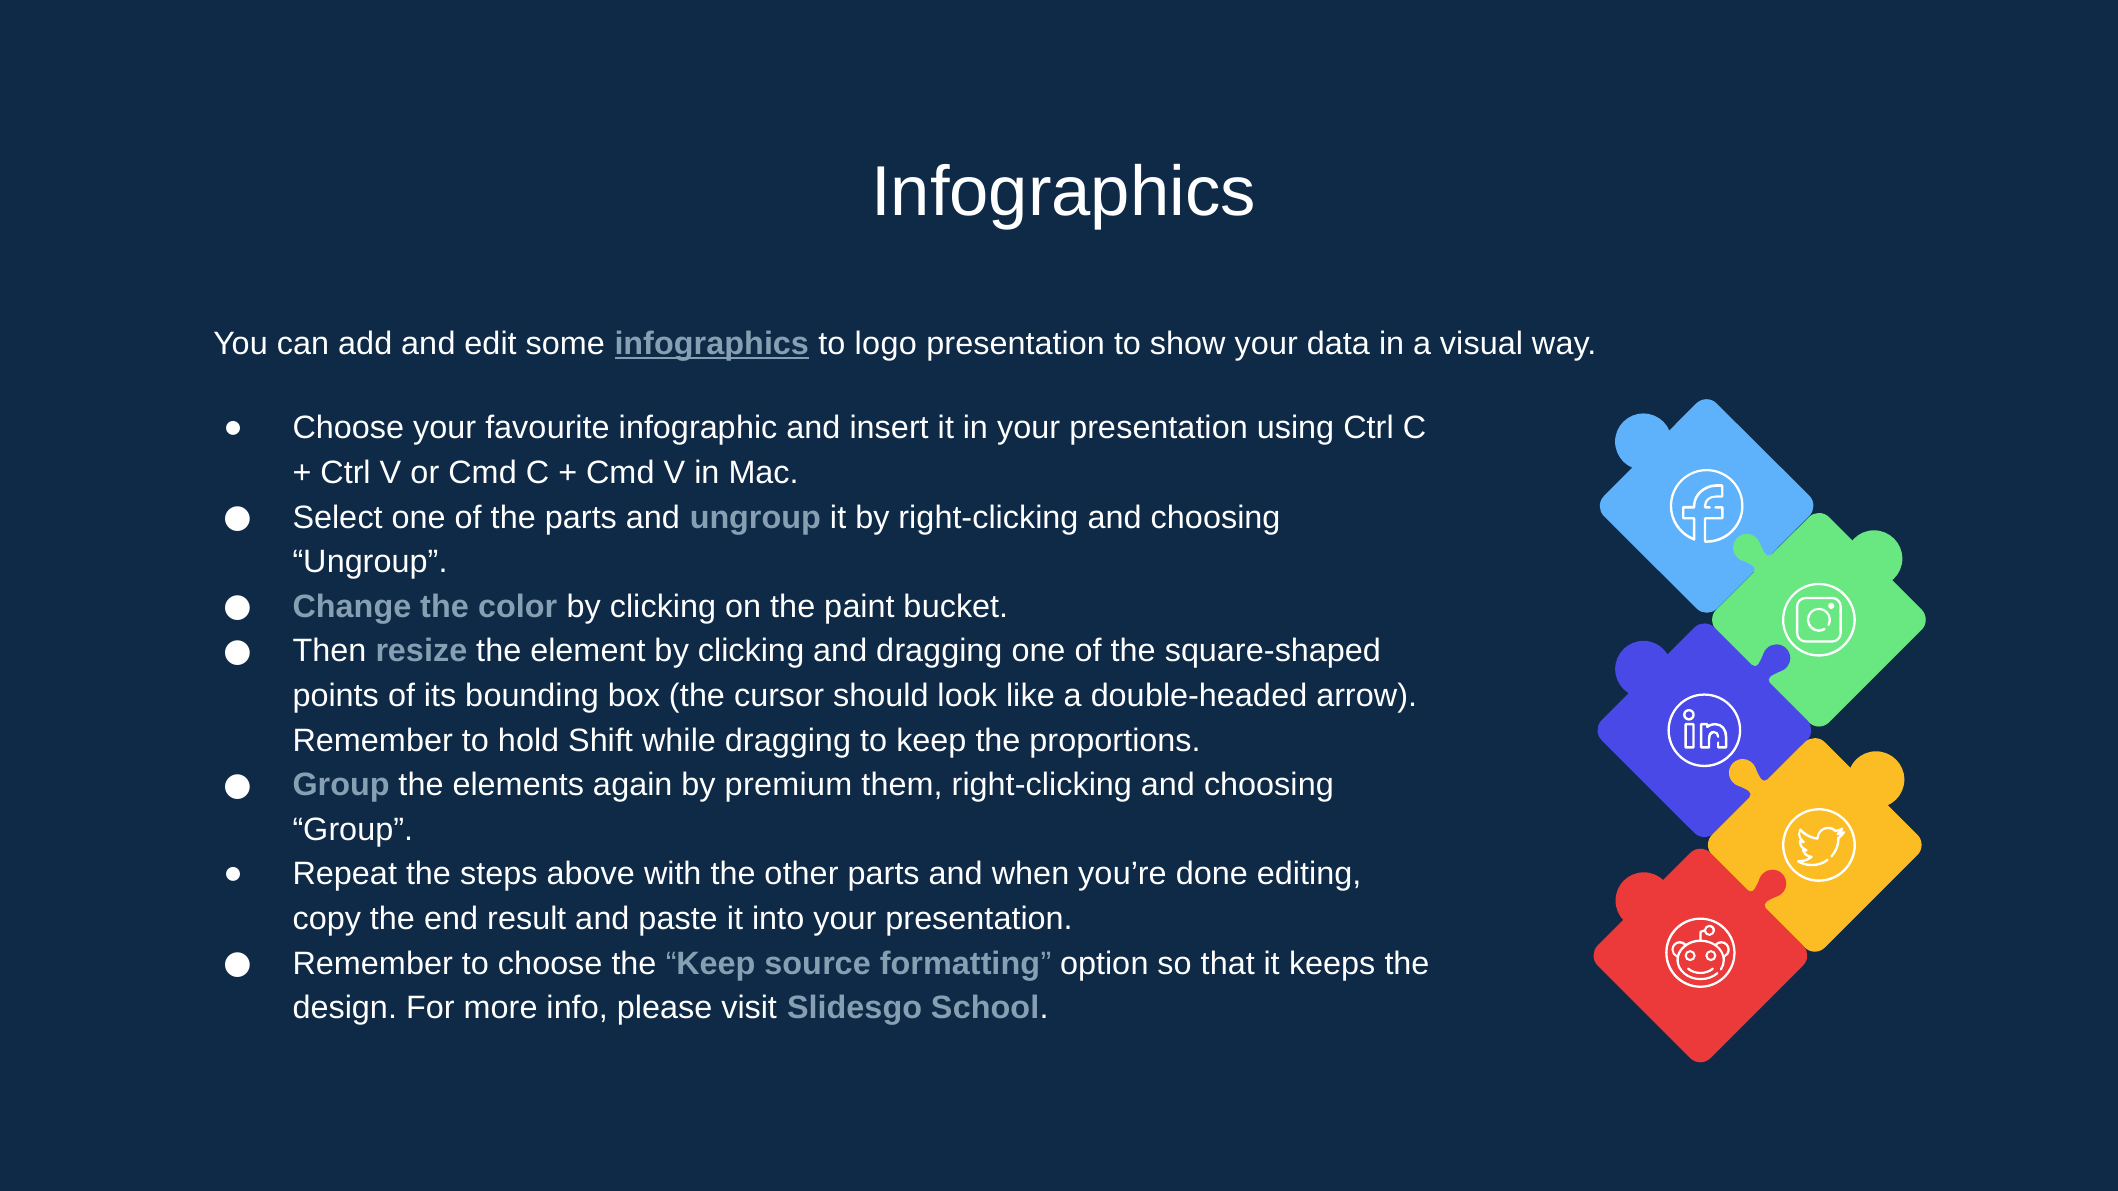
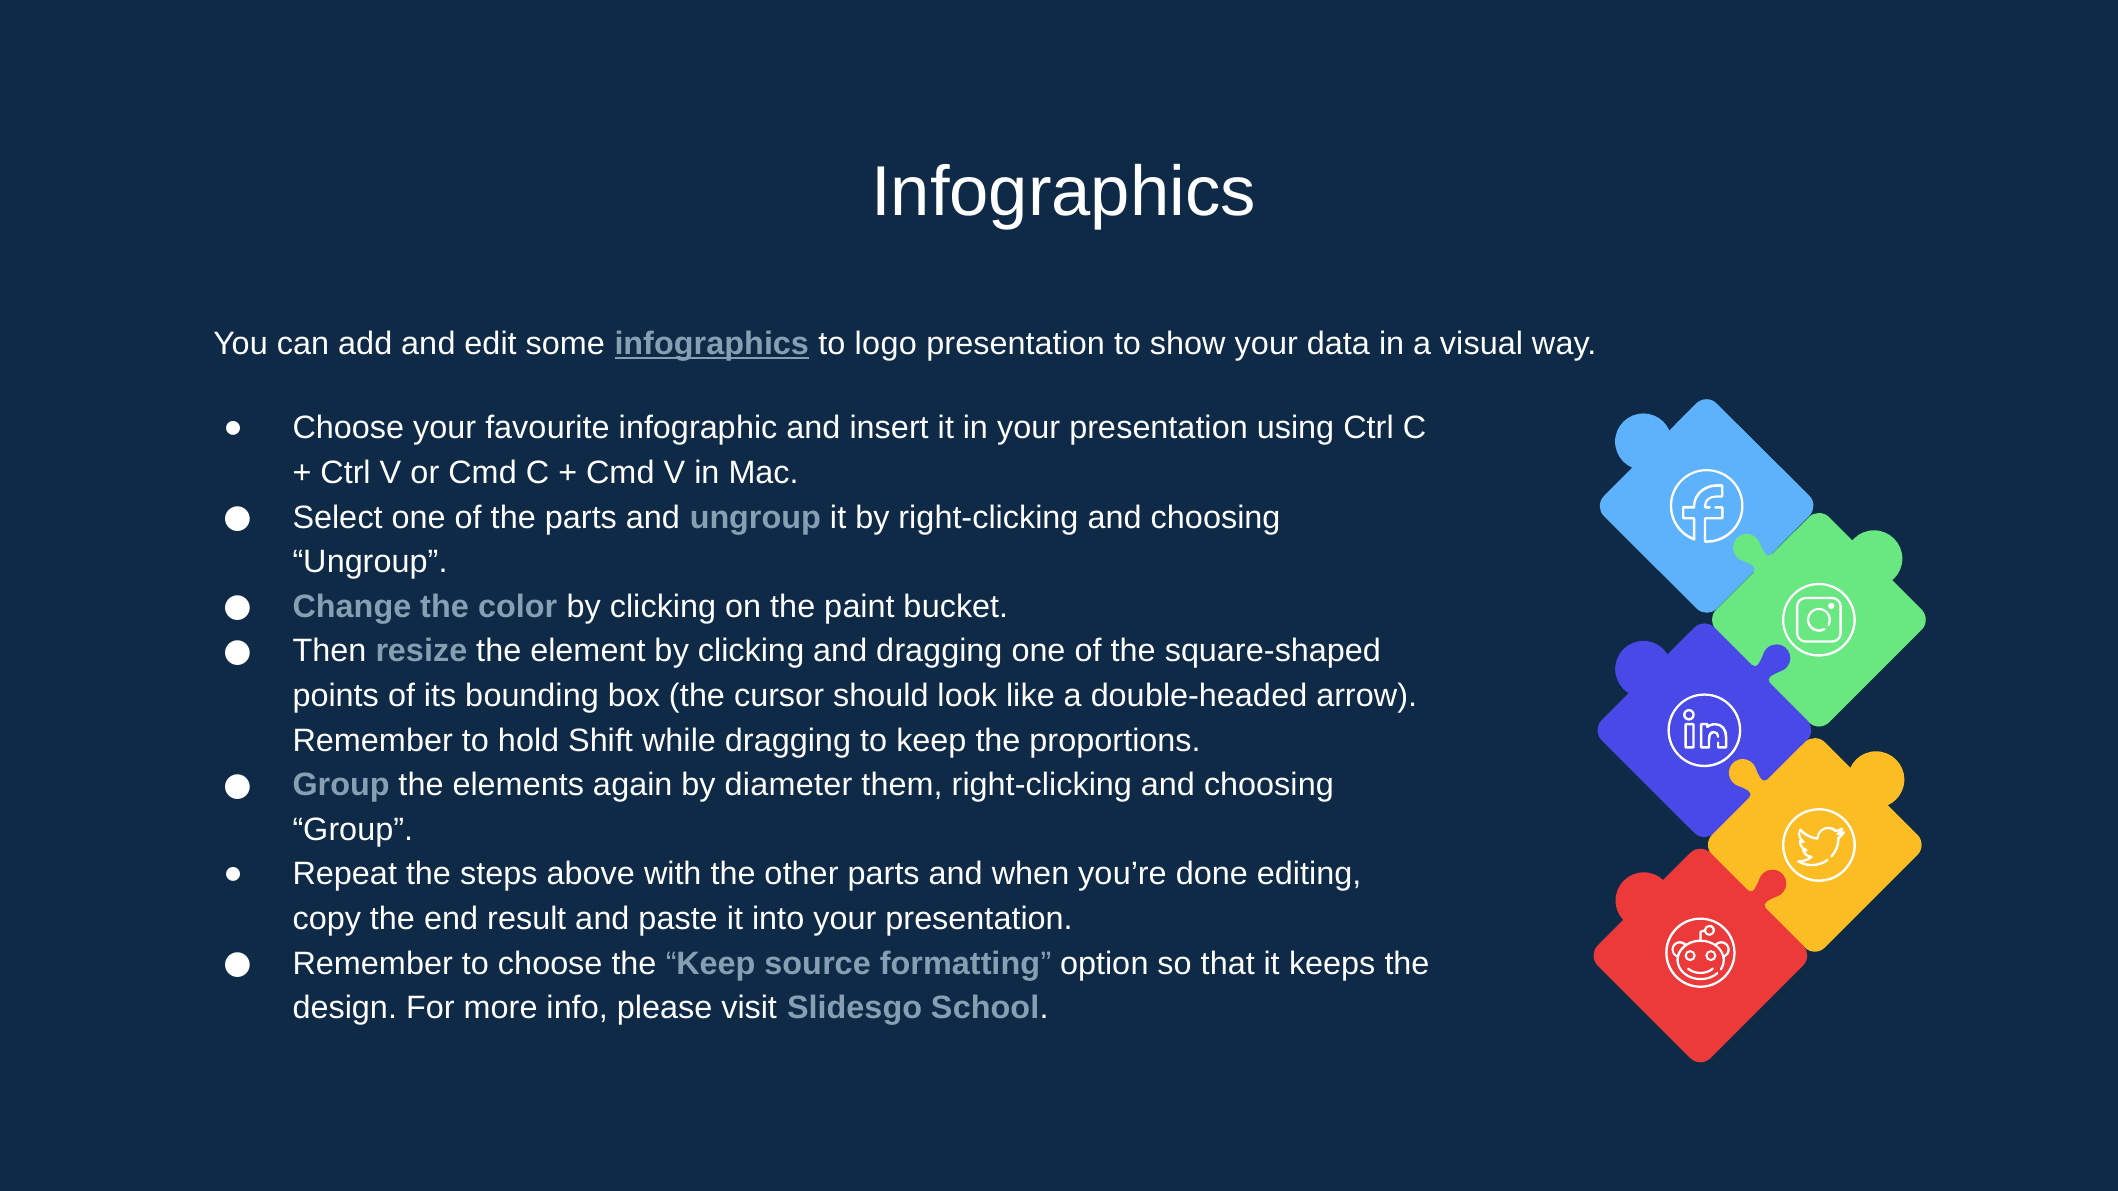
premium: premium -> diameter (789, 785)
